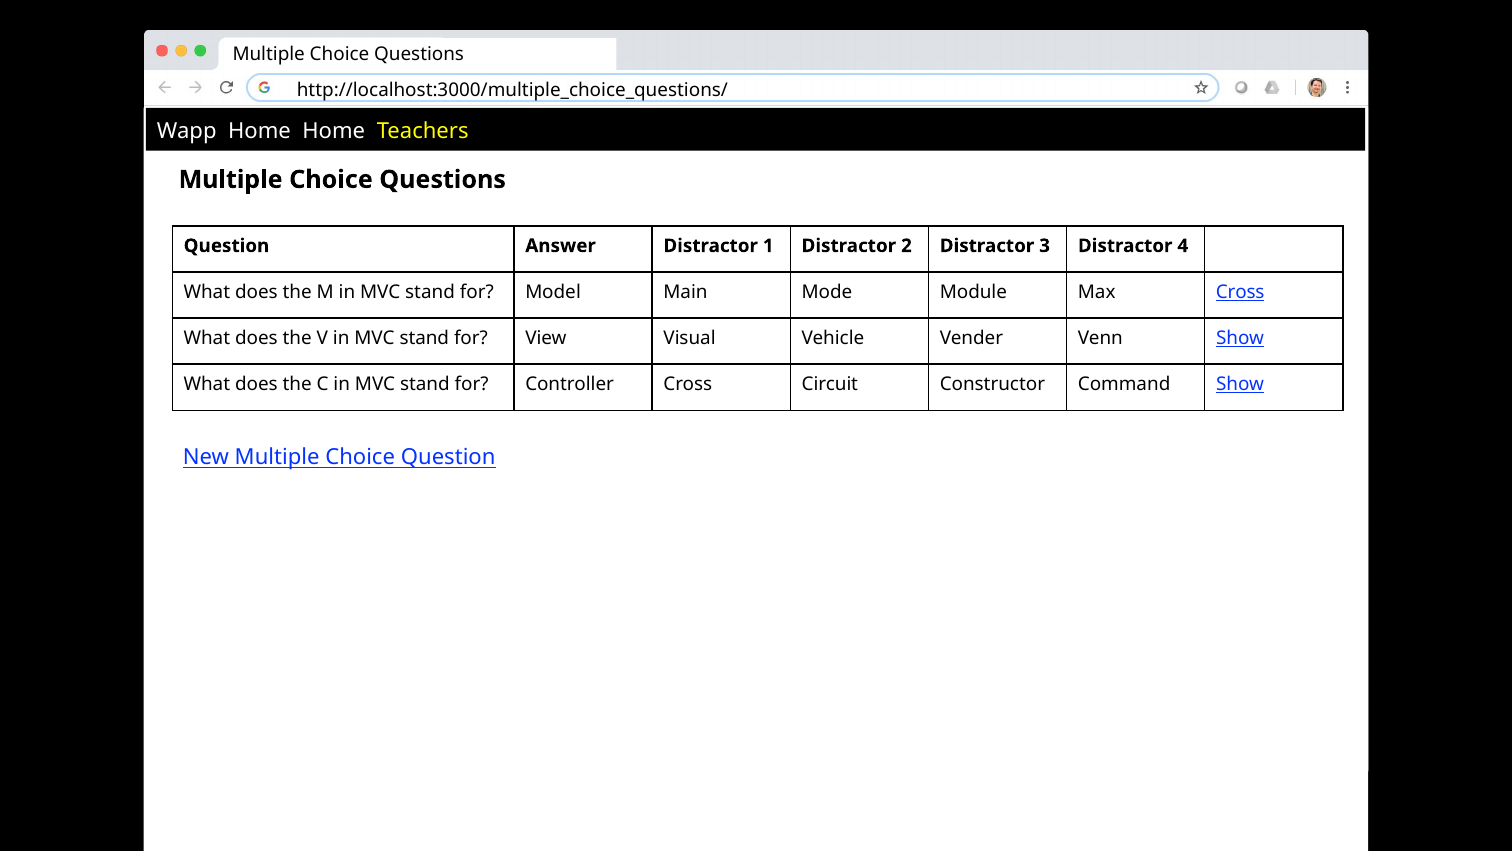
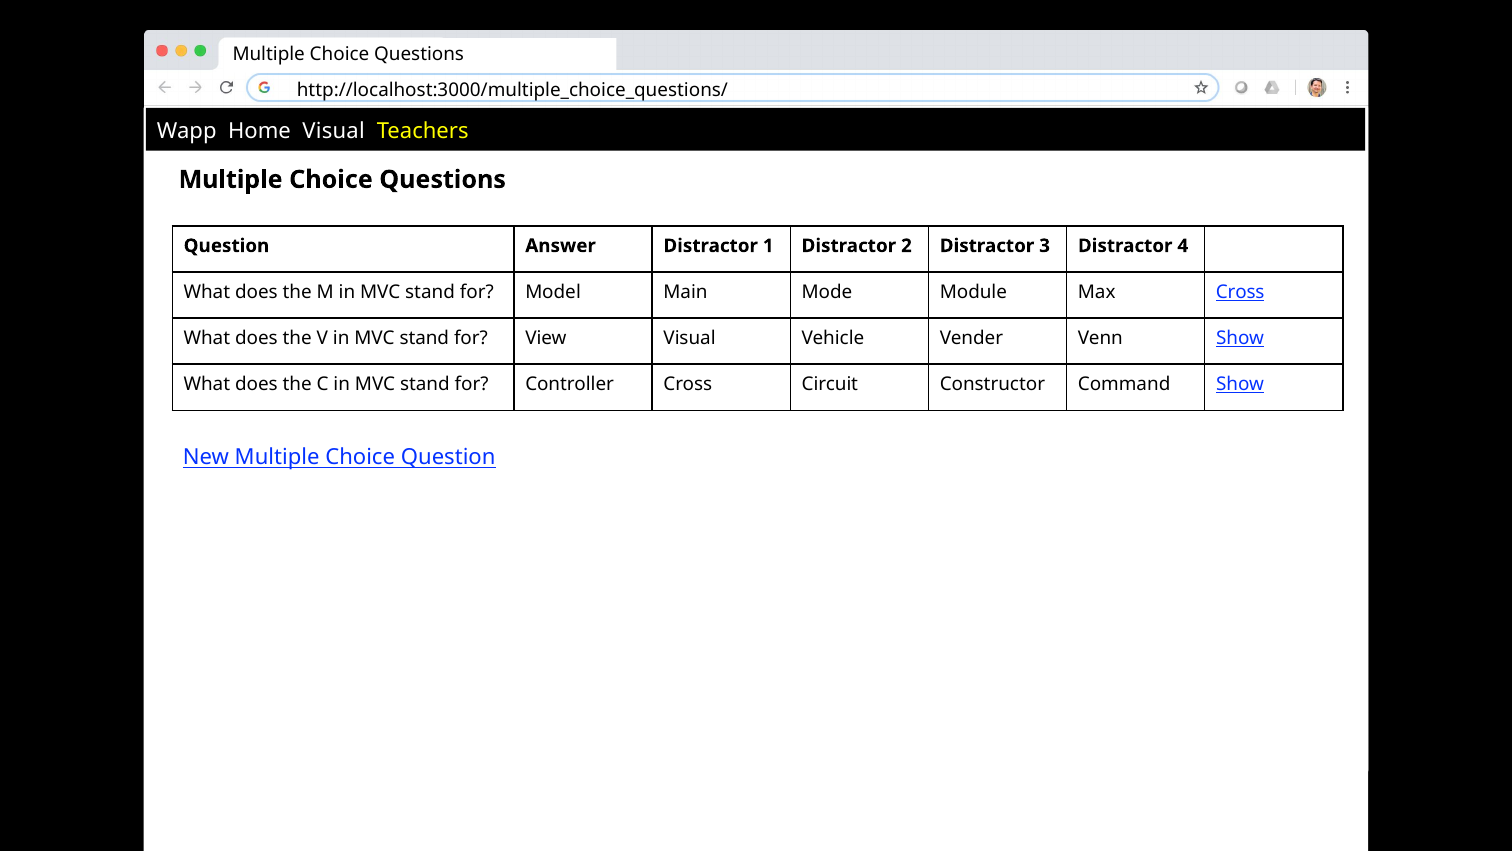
Home Home: Home -> Visual (334, 131)
